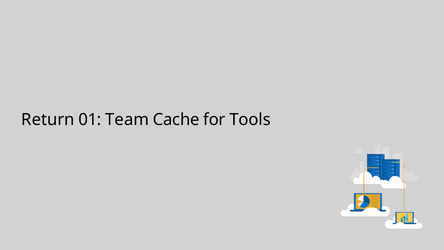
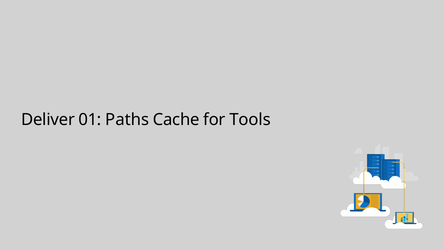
Return: Return -> Deliver (48, 120)
Team: Team -> Paths (127, 120)
